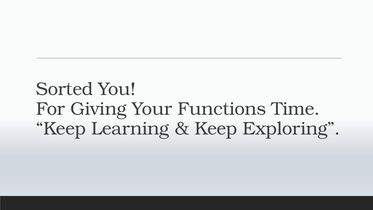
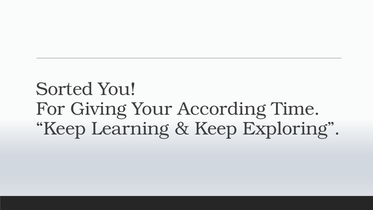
Functions: Functions -> According (222, 109)
